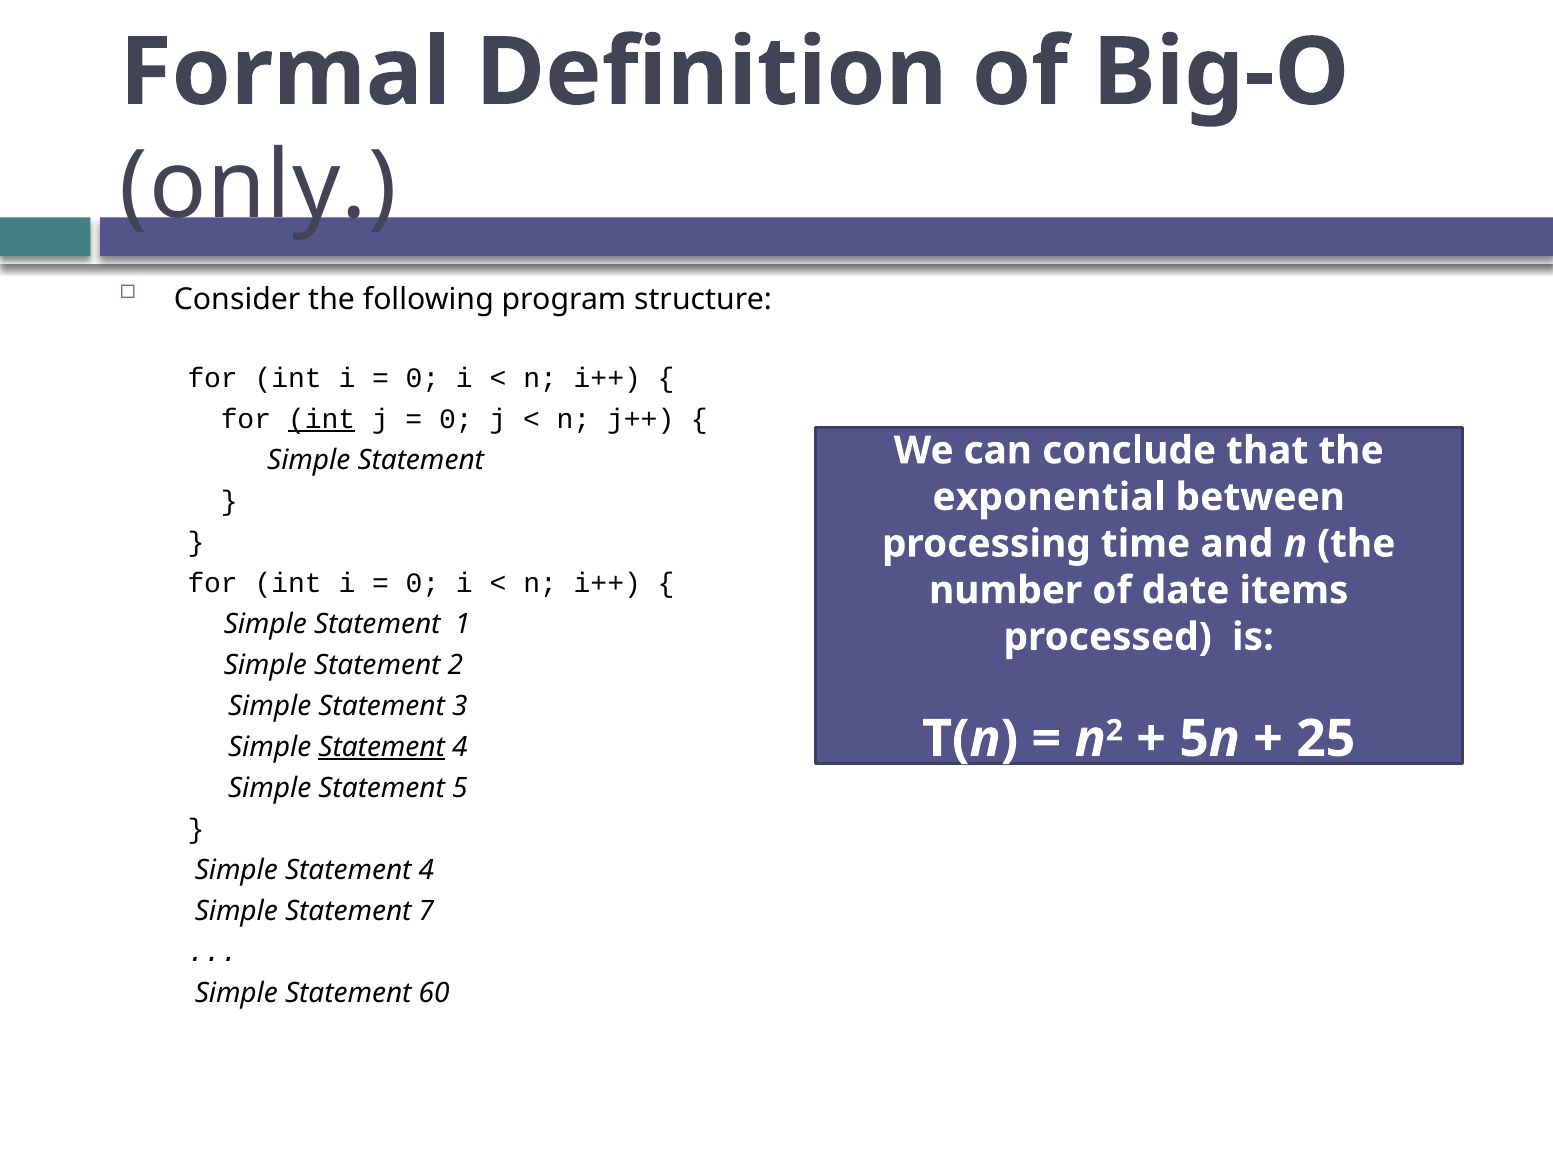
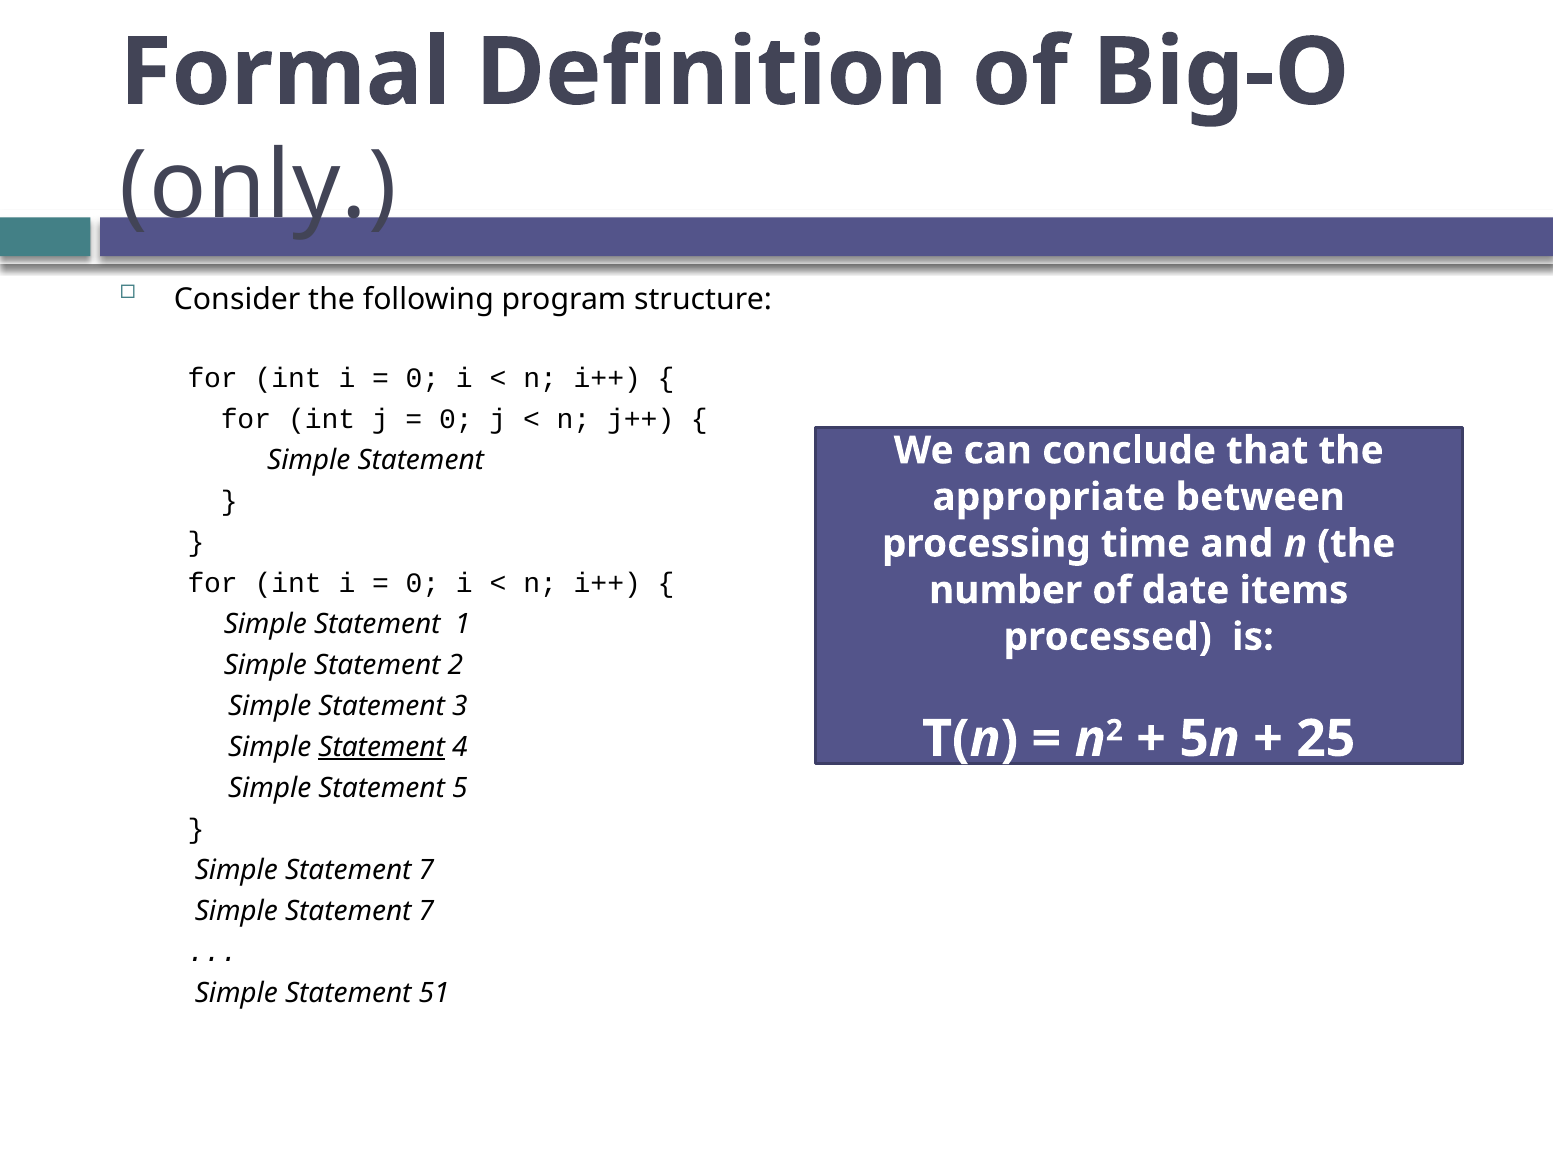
int underline: present -> none (322, 419)
exponential: exponential -> appropriate (1049, 497)
4: 4 -> 7 (426, 870)
60: 60 -> 51 (434, 993)
